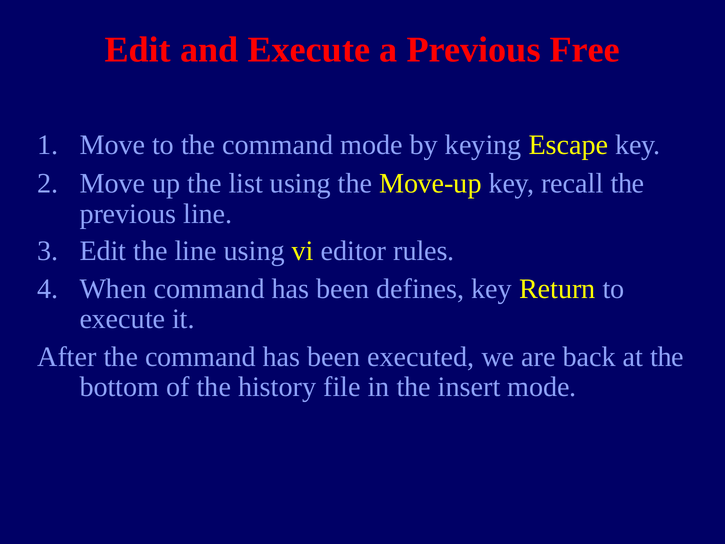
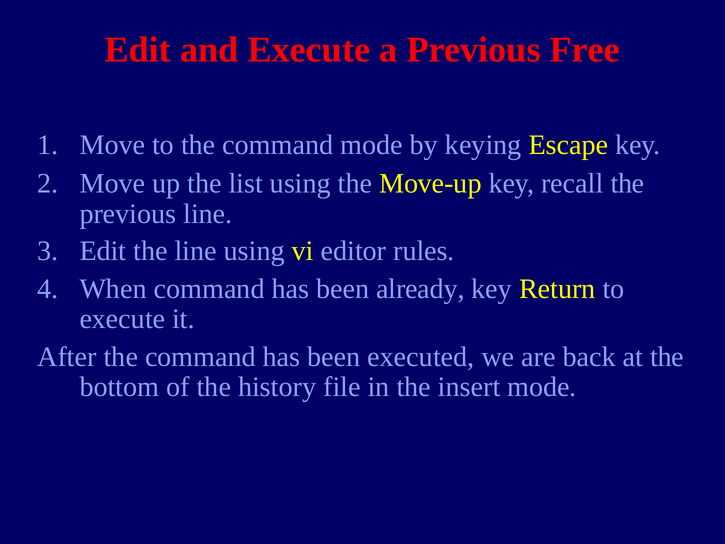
defines: defines -> already (420, 289)
